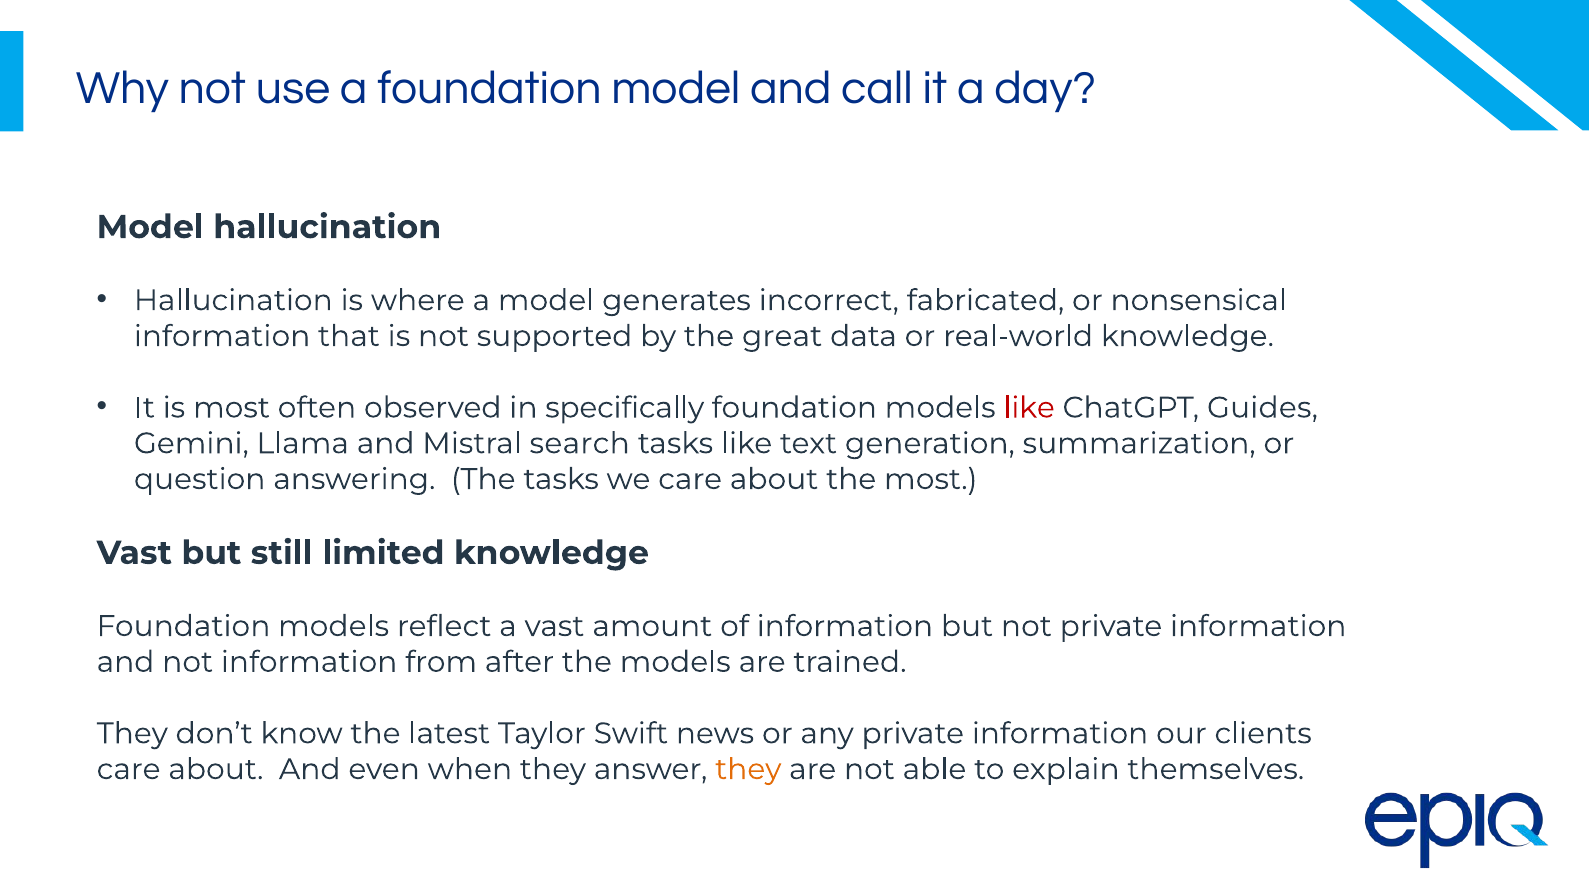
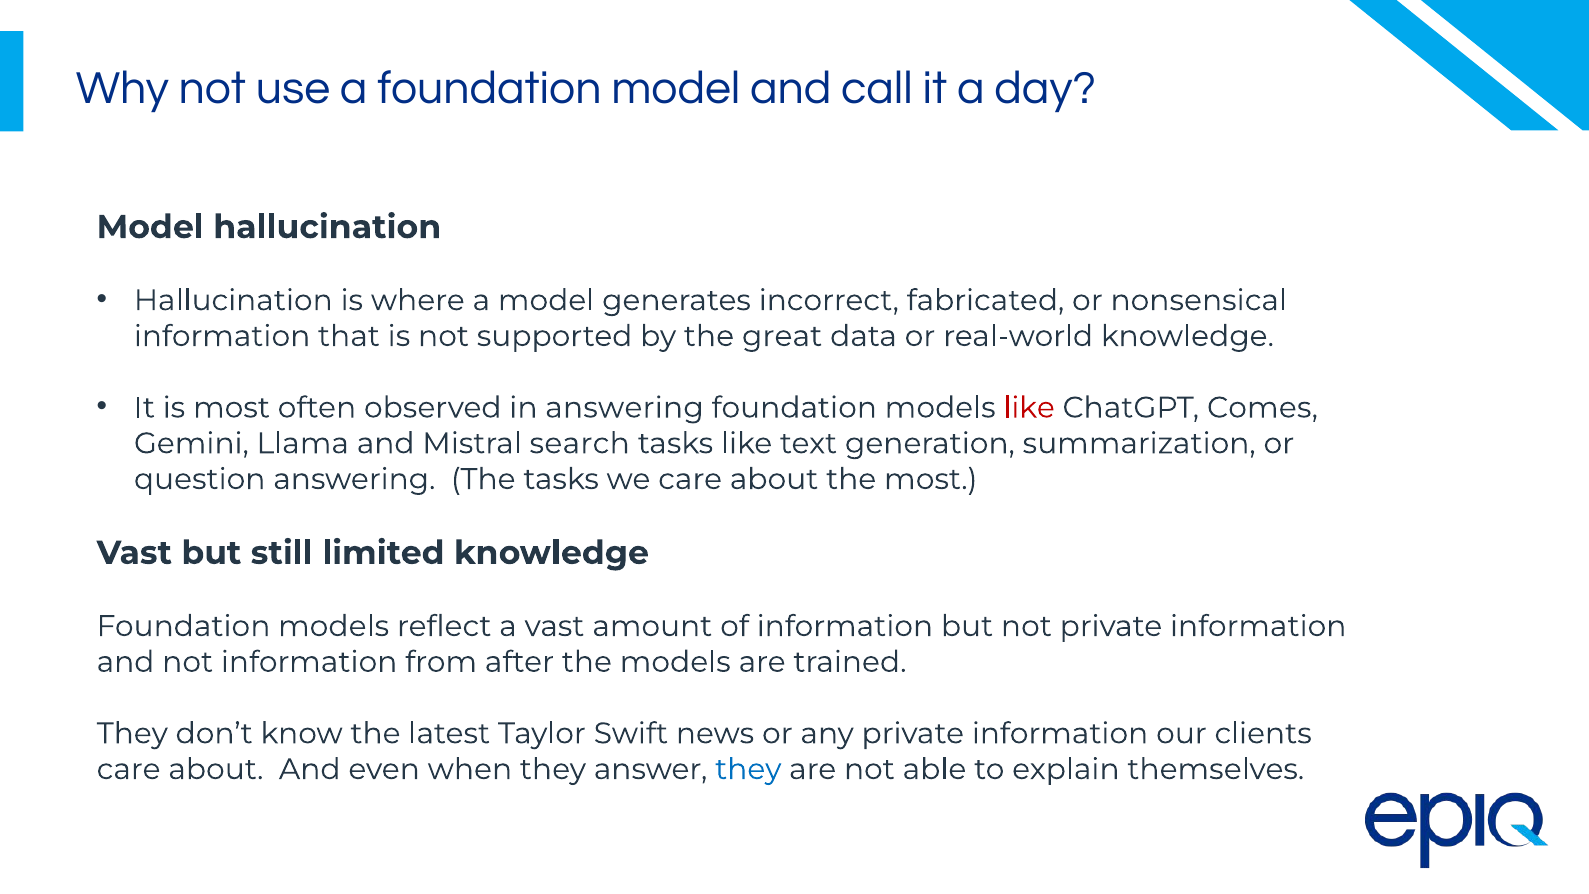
in specifically: specifically -> answering (624, 408)
Guides: Guides -> Comes (1262, 408)
they colour: orange -> blue (748, 769)
